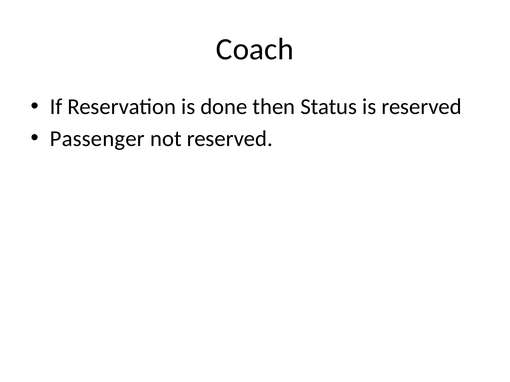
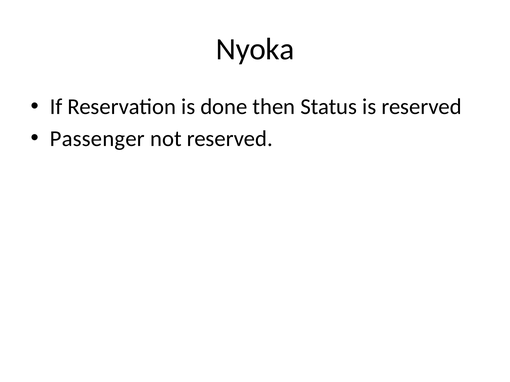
Coach: Coach -> Nyoka (255, 49)
